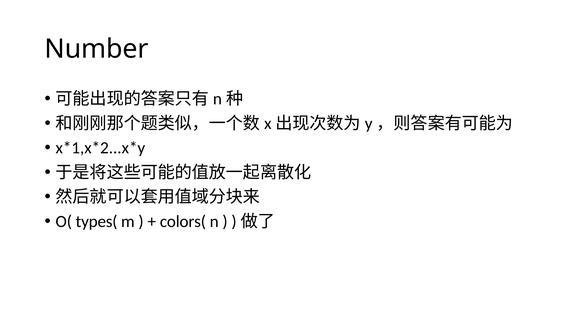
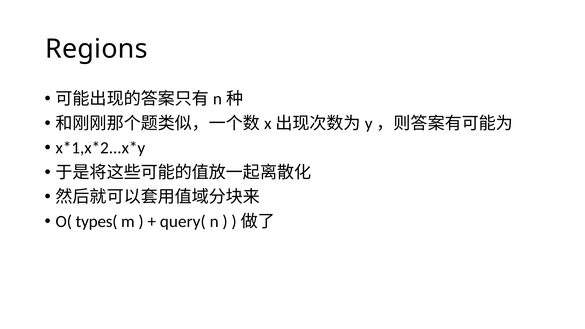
Number: Number -> Regions (96, 49)
colors(: colors( -> query( (183, 222)
